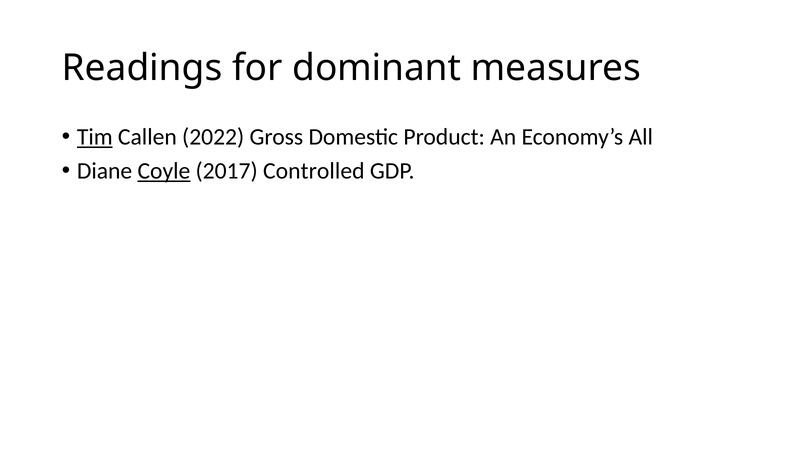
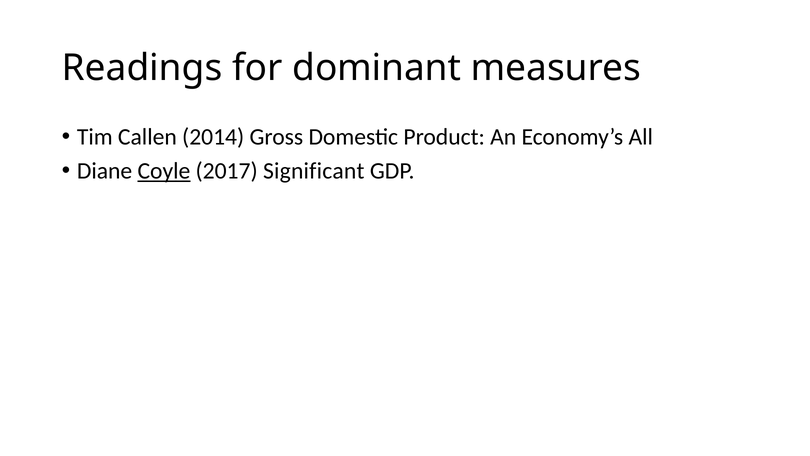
Tim underline: present -> none (95, 137)
2022: 2022 -> 2014 (213, 137)
Controlled: Controlled -> Significant (314, 171)
